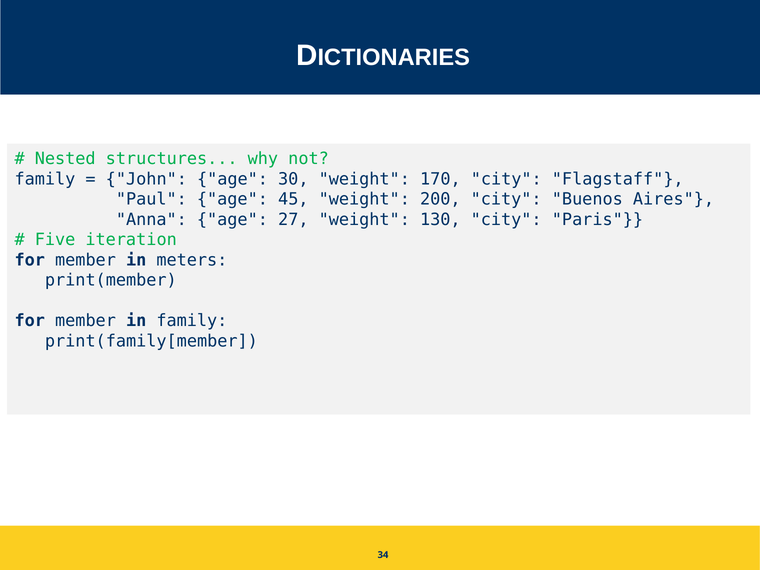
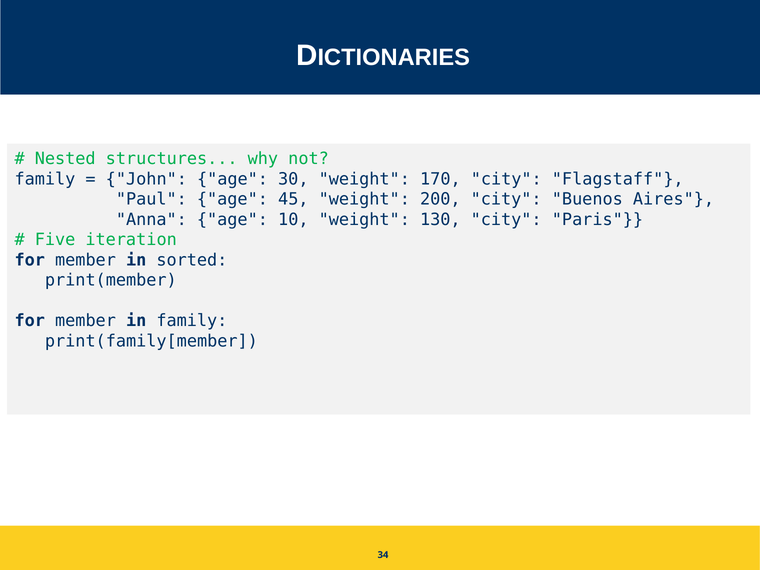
27: 27 -> 10 (293, 219)
meters: meters -> sorted (192, 260)
